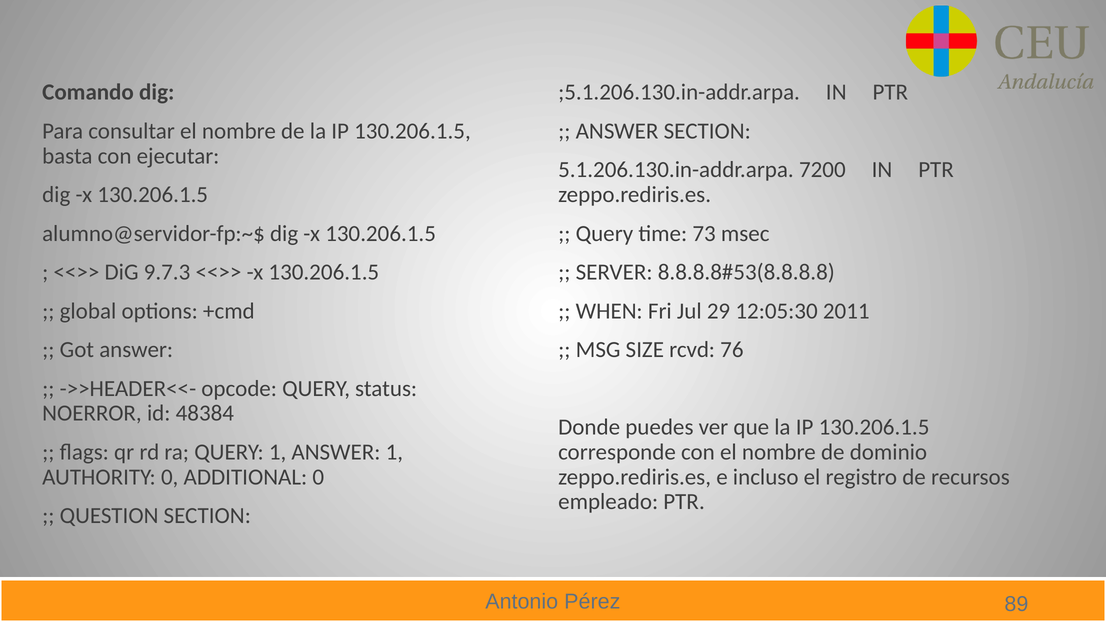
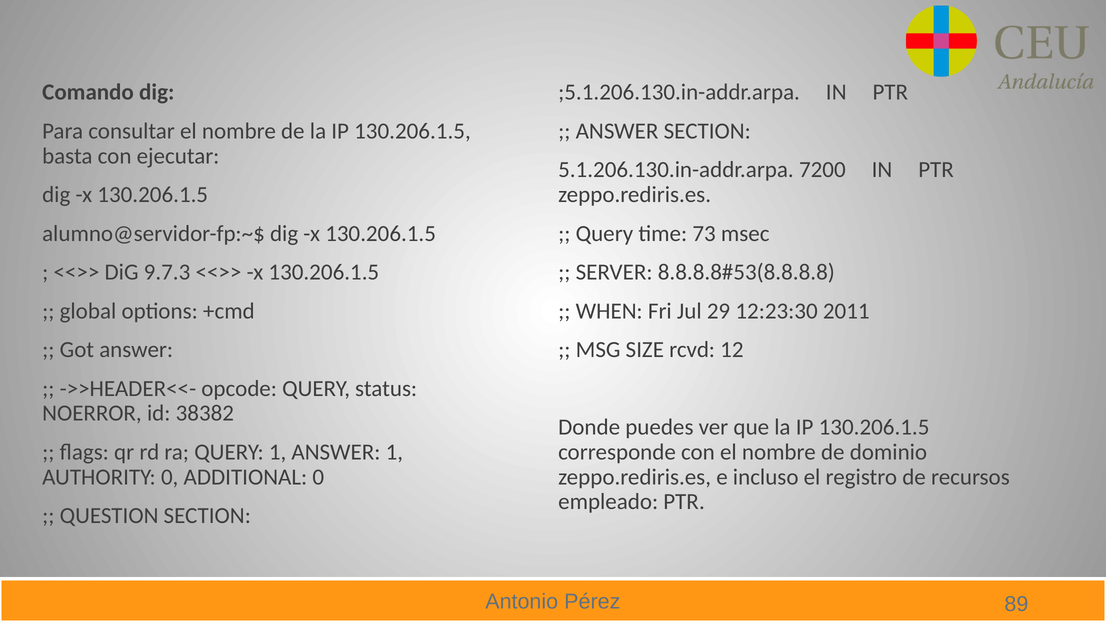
12:05:30: 12:05:30 -> 12:23:30 (777, 311)
76: 76 -> 12 (732, 350)
48384: 48384 -> 38382 (205, 413)
